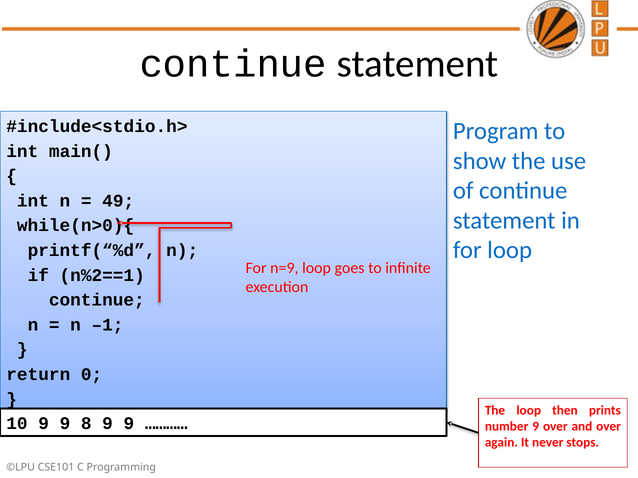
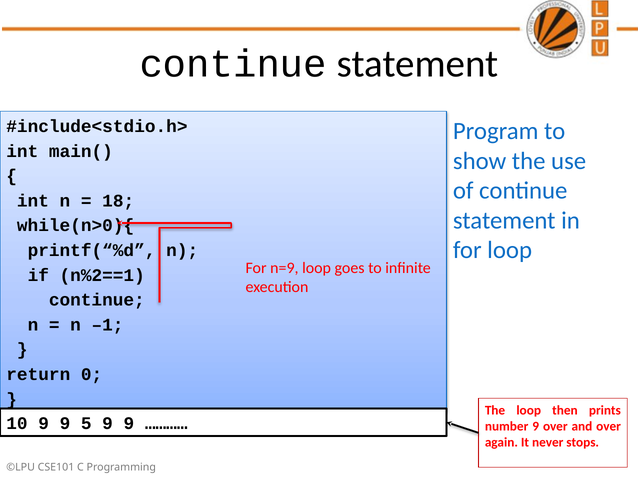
49: 49 -> 18 (118, 201)
8: 8 -> 5 (86, 424)
